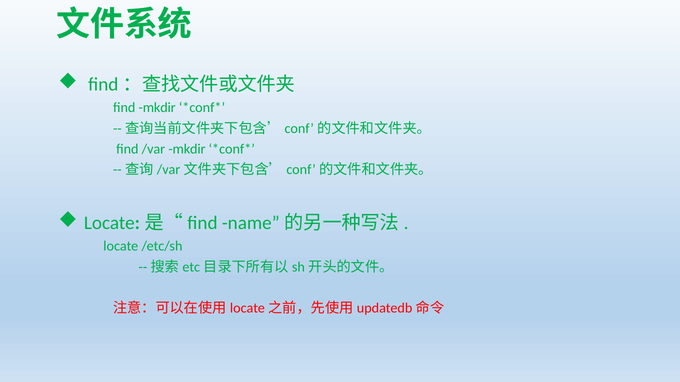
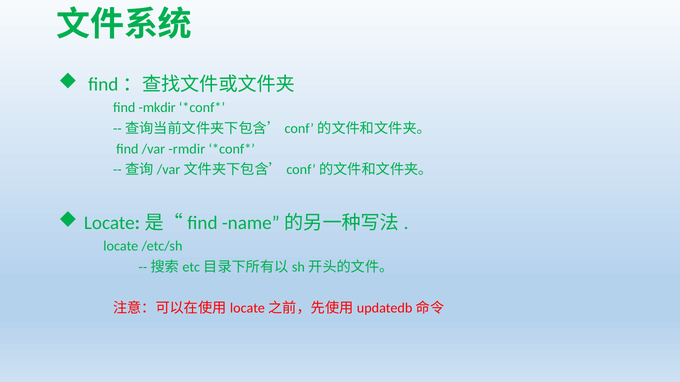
/var mkdir: mkdir -> rmdir (187, 149)
